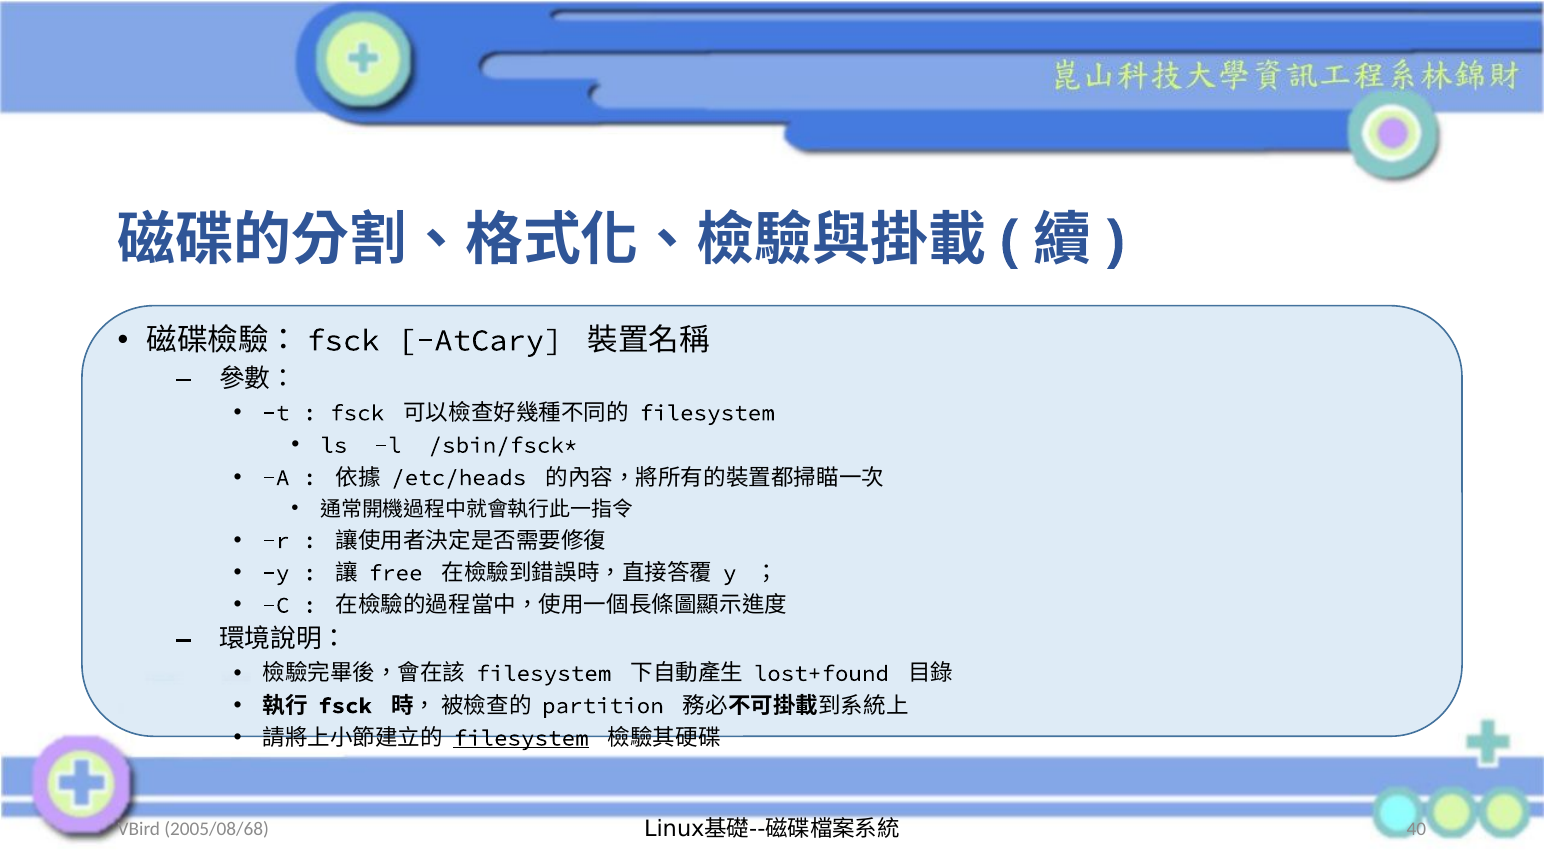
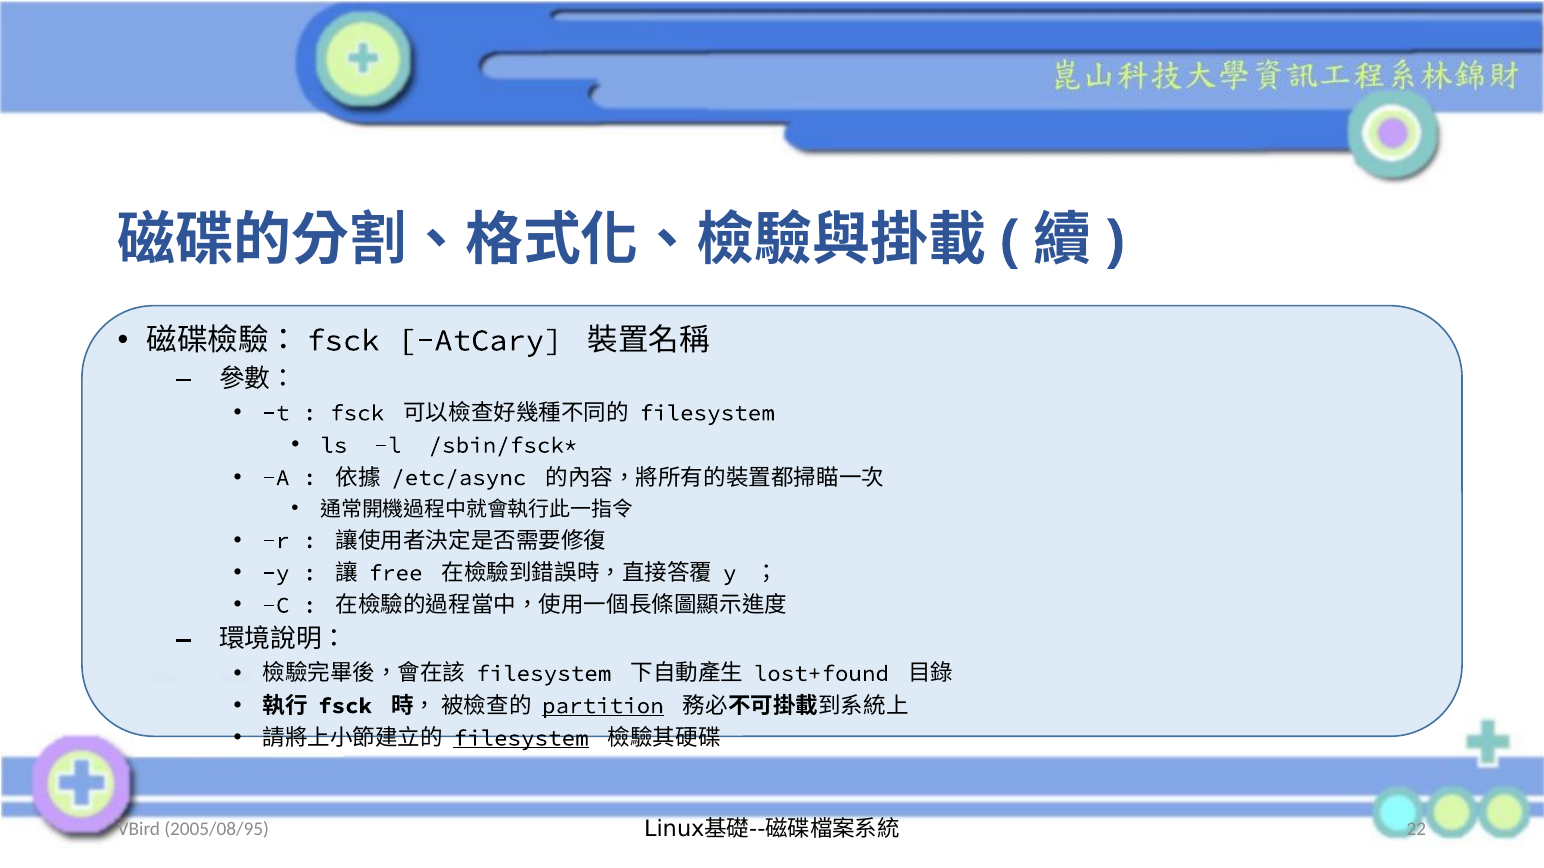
/etc/heads: /etc/heads -> /etc/async (459, 478)
partition underline: none -> present (603, 706)
40: 40 -> 22 (1416, 829)
2005/08/68: 2005/08/68 -> 2005/08/95 (217, 829)
